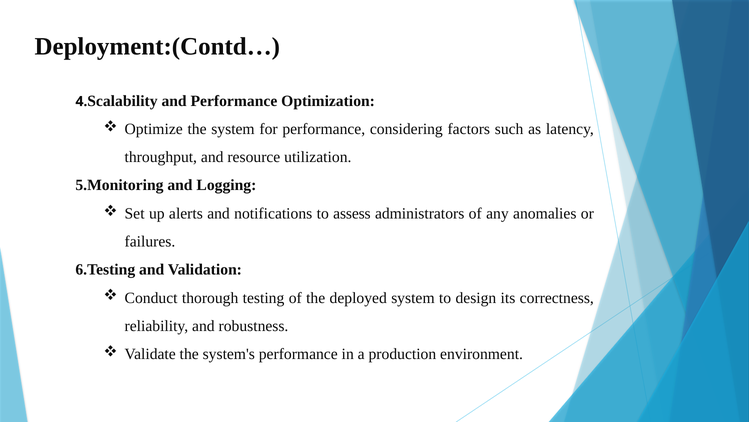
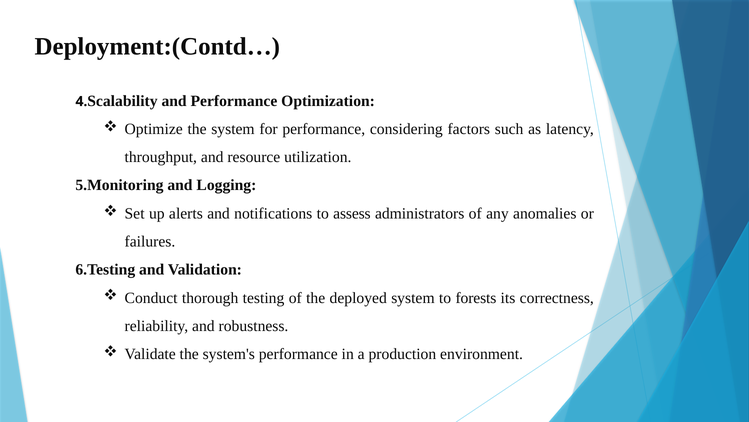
design: design -> forests (476, 297)
